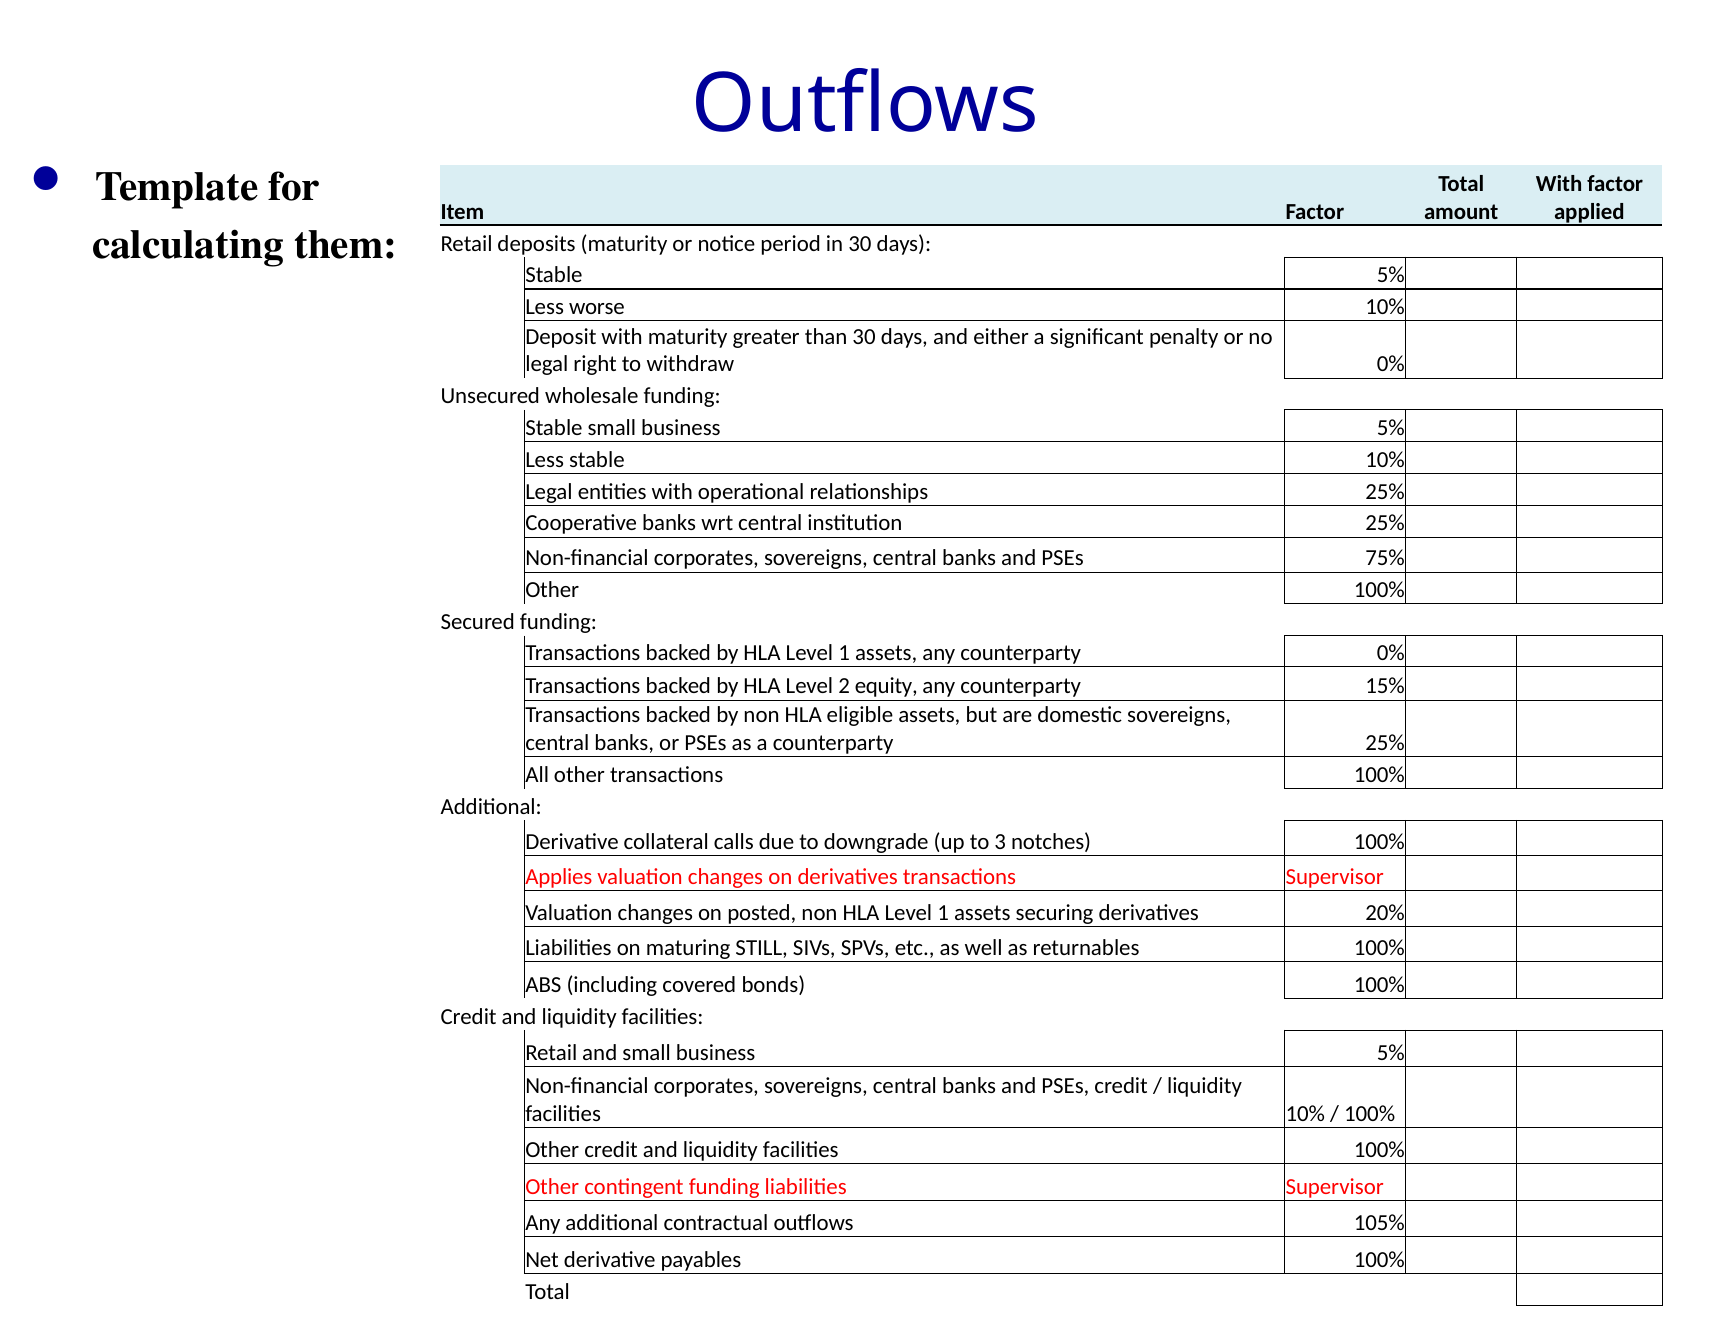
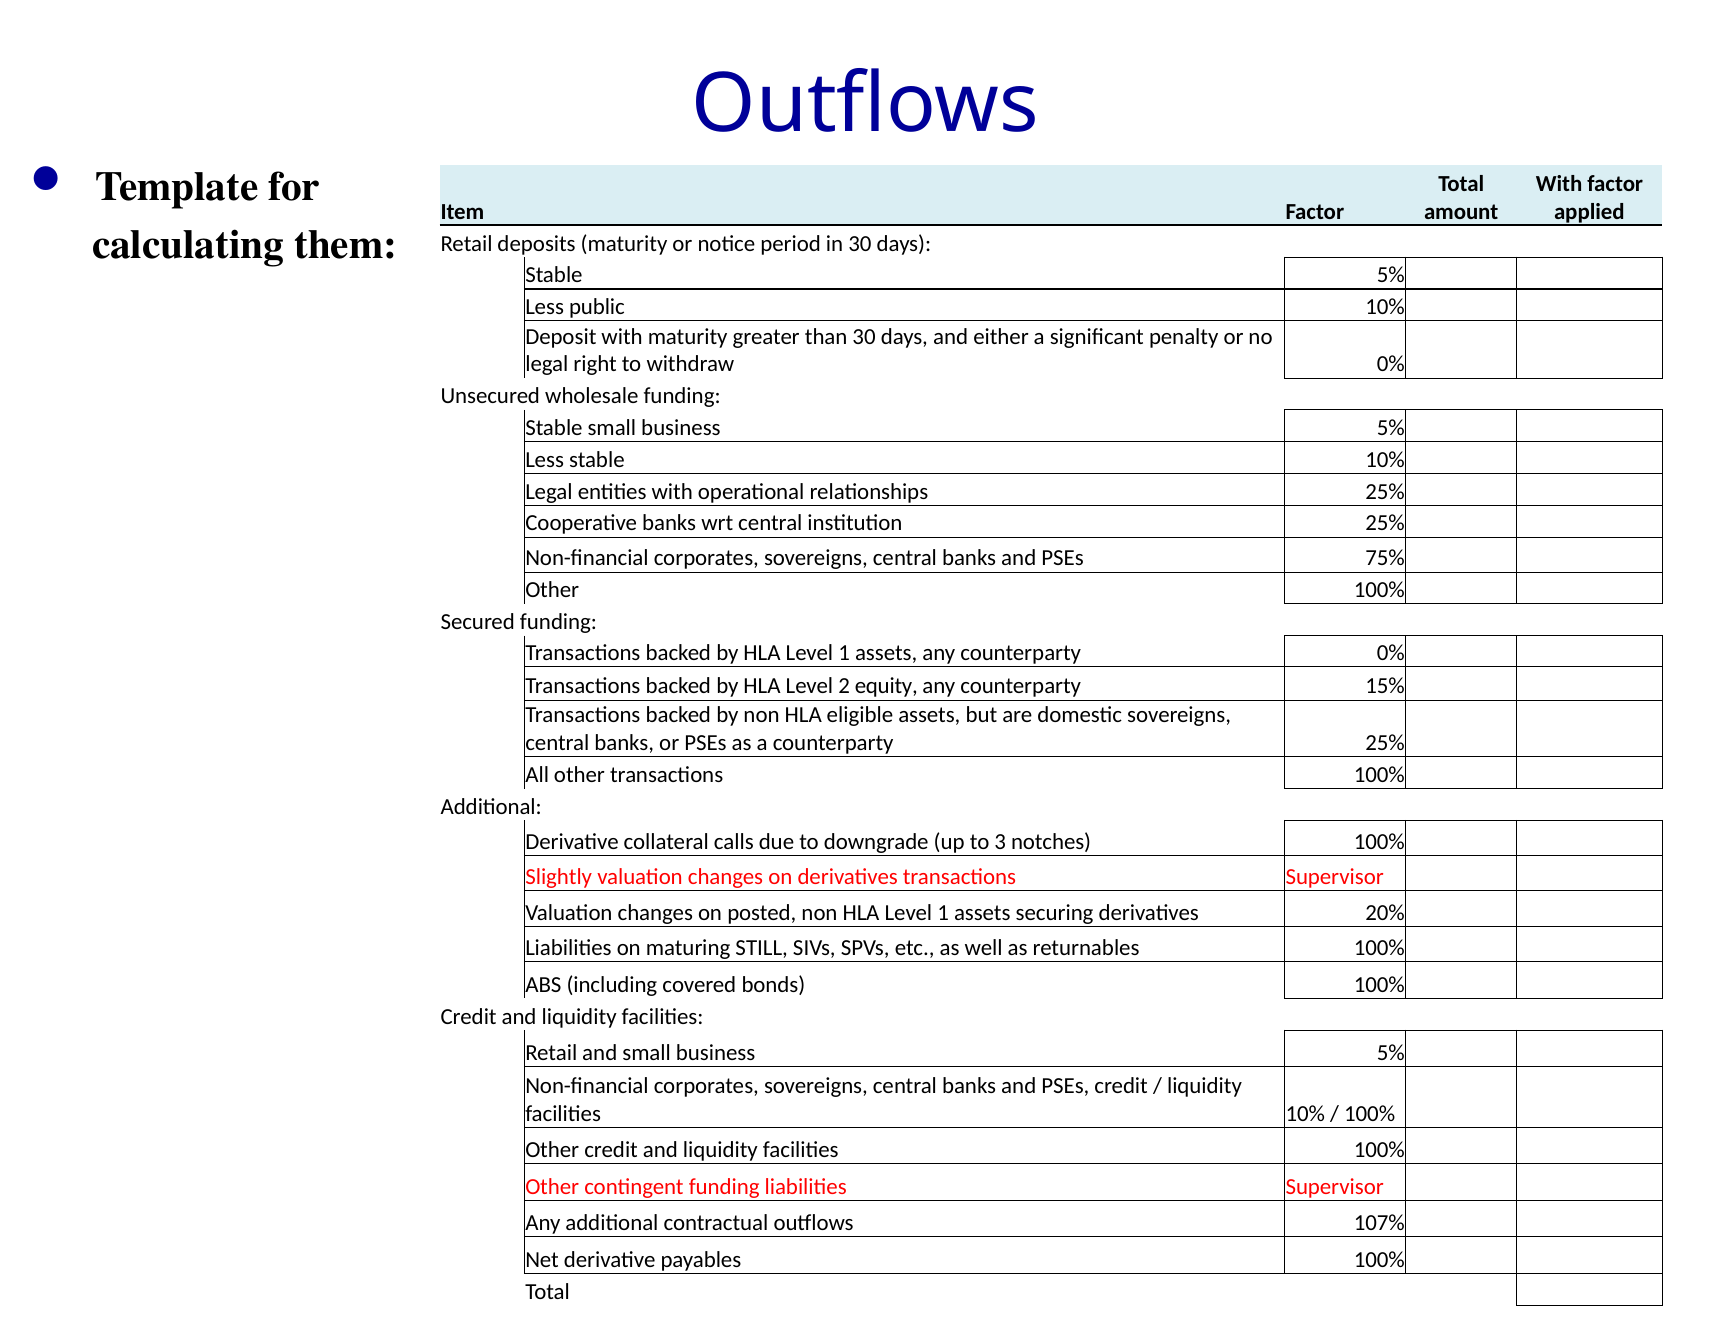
worse: worse -> public (597, 307)
Applies: Applies -> Slightly (559, 877)
105%: 105% -> 107% (1379, 1223)
